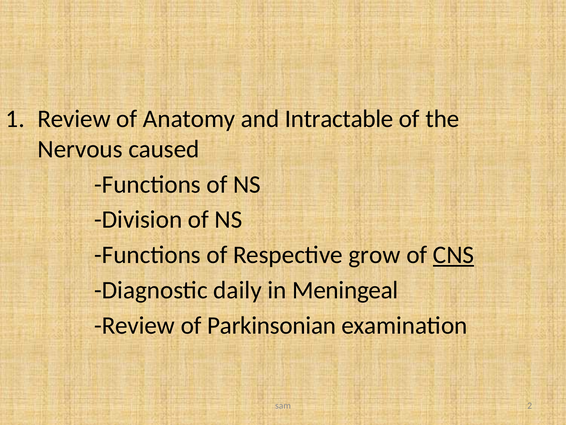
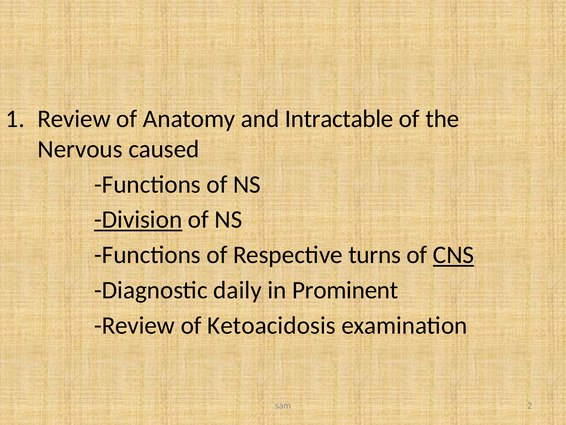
Division underline: none -> present (138, 219)
grow: grow -> turns (375, 255)
Meningeal: Meningeal -> Prominent (345, 290)
Parkinsonian: Parkinsonian -> Ketoacidosis (271, 325)
